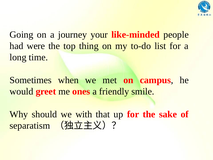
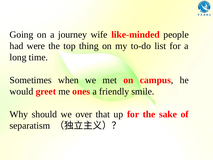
your: your -> wife (99, 35)
with: with -> over (84, 114)
